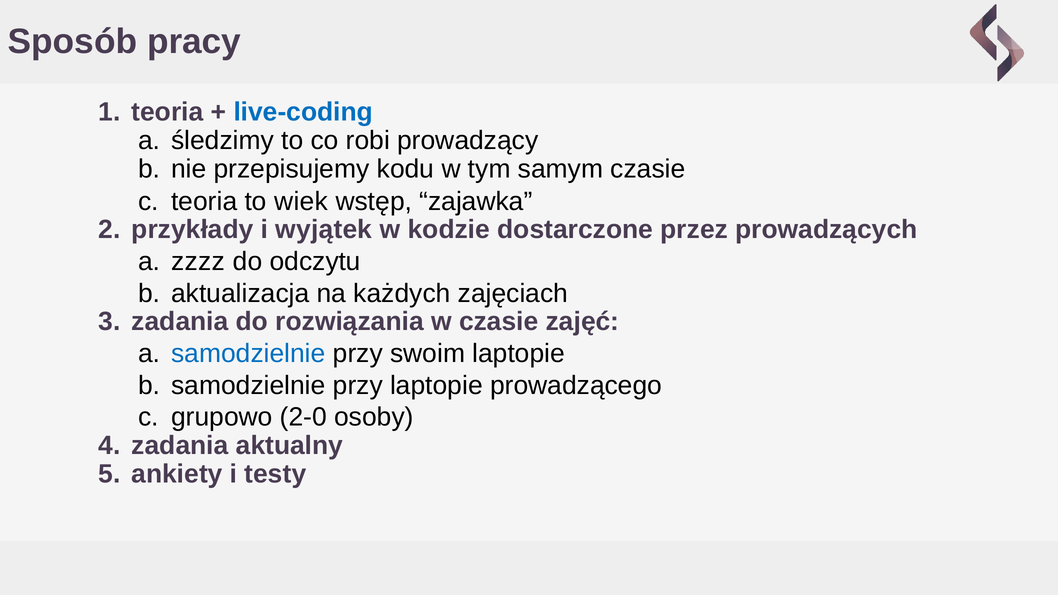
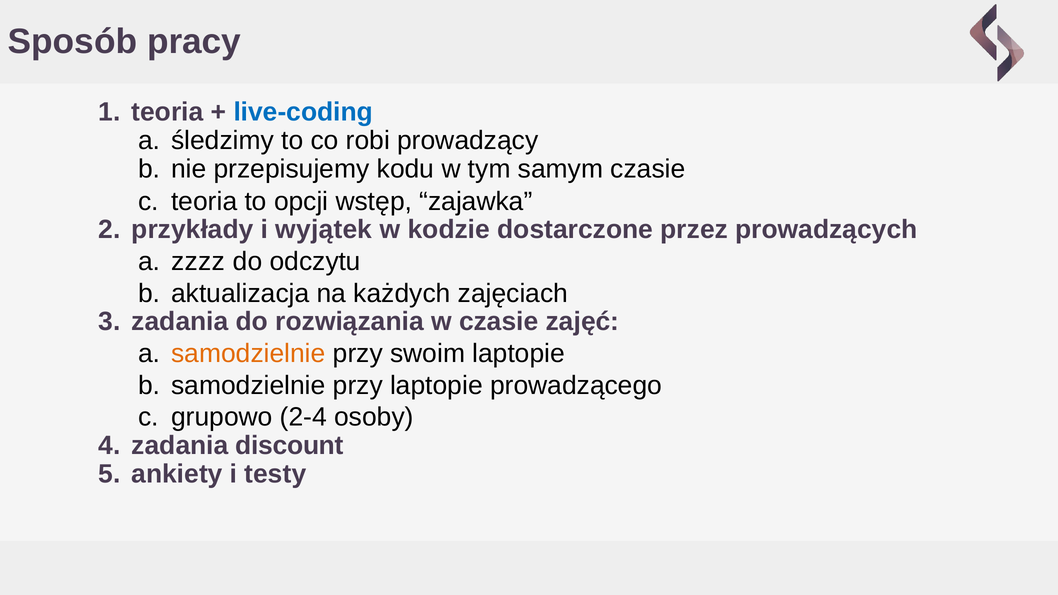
wiek: wiek -> opcji (301, 201)
samodzielnie colour: blue -> orange (248, 354)
2-0: 2-0 -> 2-4 (303, 417)
aktualny: aktualny -> discount (290, 445)
